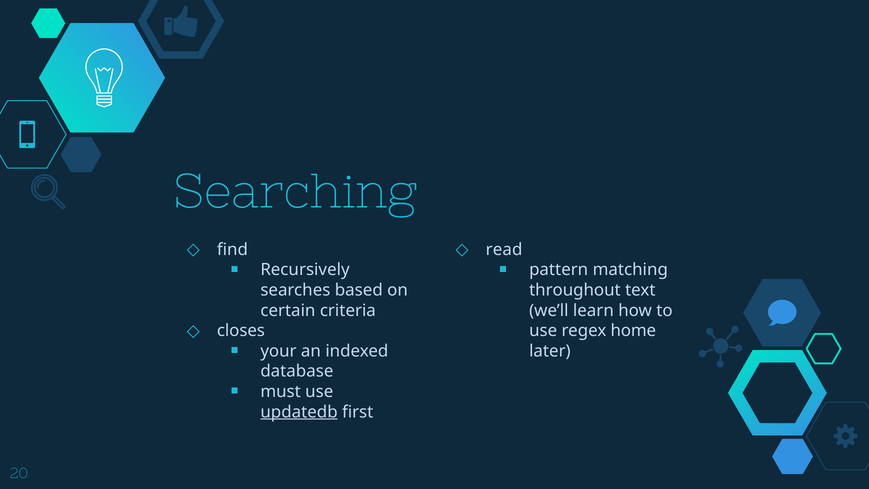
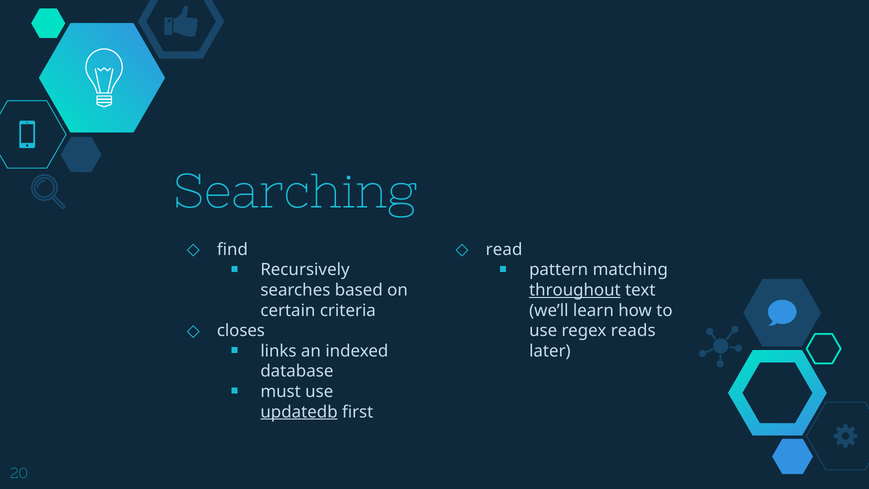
throughout underline: none -> present (575, 290)
home: home -> reads (633, 331)
your: your -> links (278, 351)
